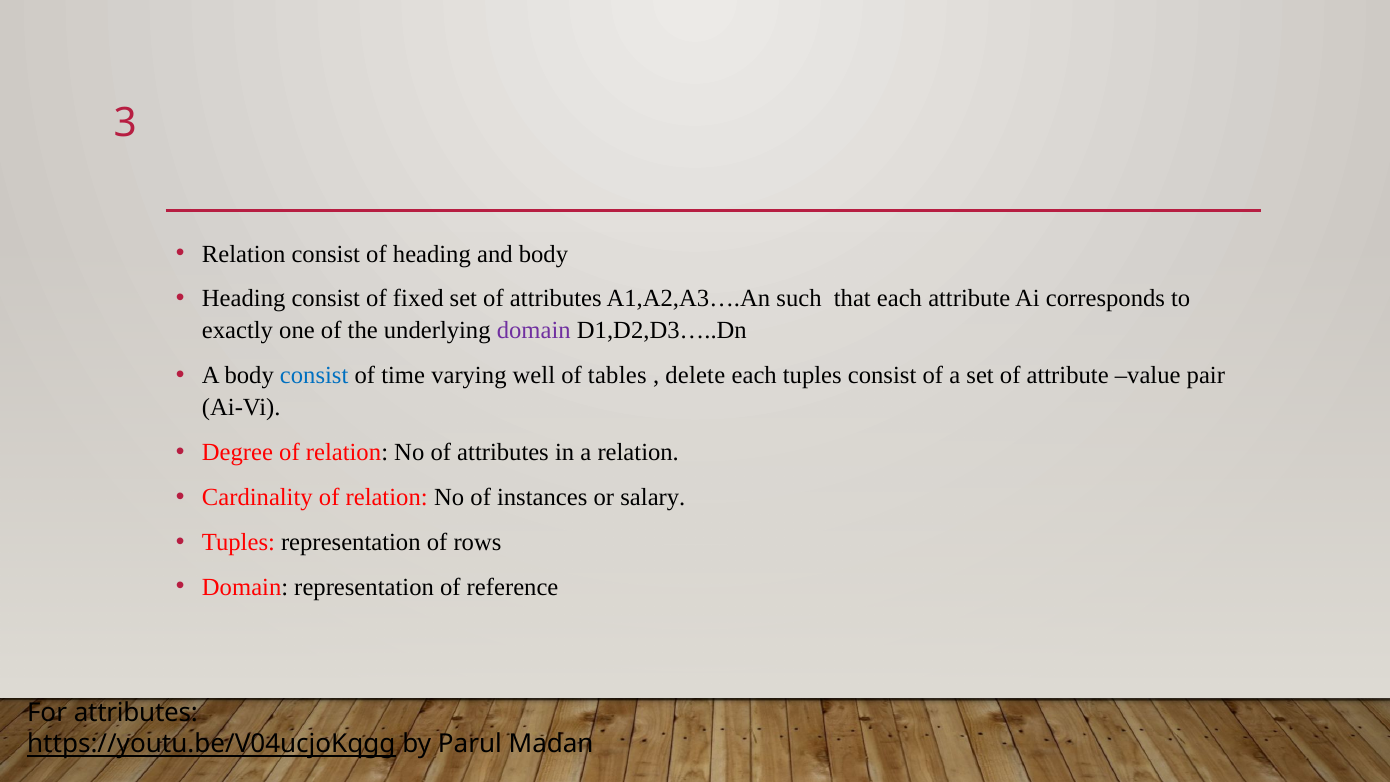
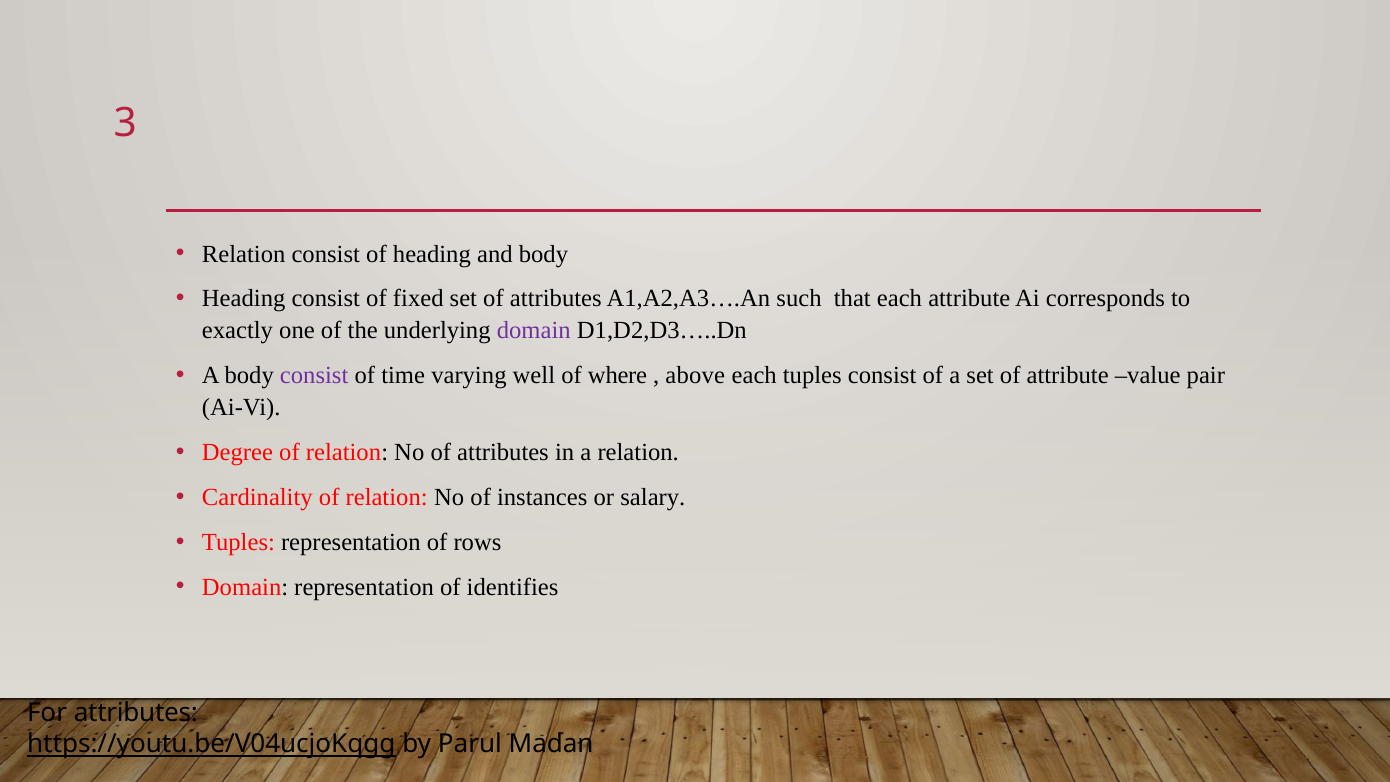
consist colour: blue -> purple (314, 376)
tables: tables -> where (618, 376)
delete: delete -> above (695, 376)
reference: reference -> identifies (513, 587)
